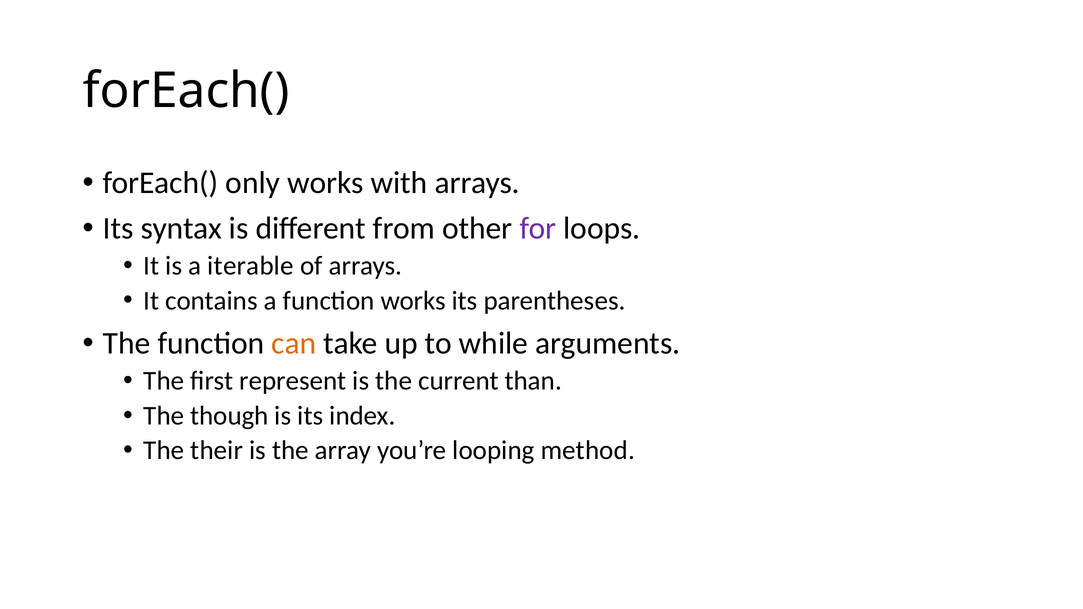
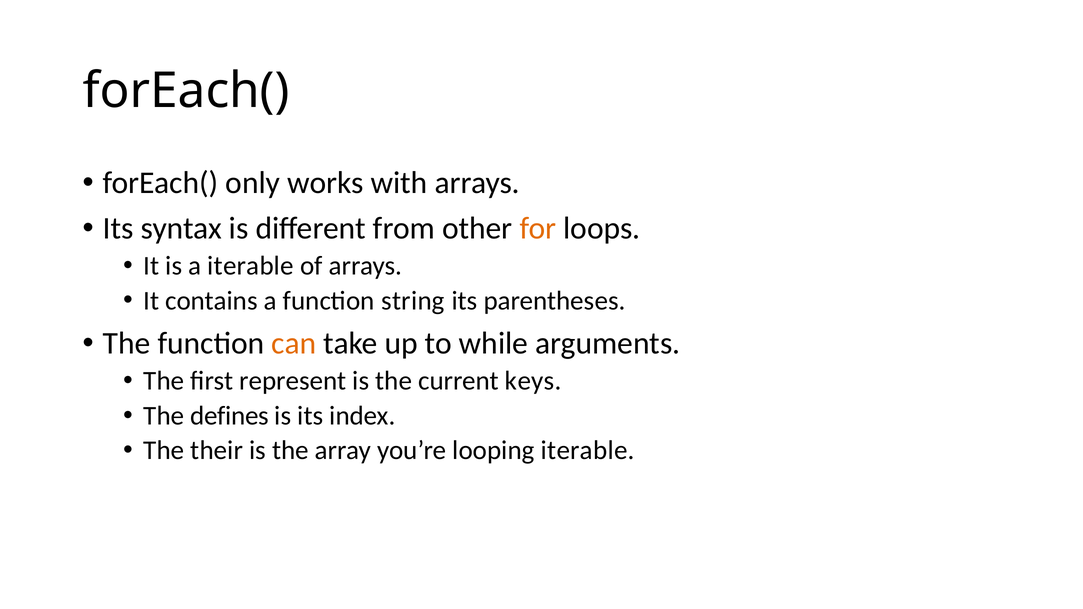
for colour: purple -> orange (538, 229)
function works: works -> string (413, 301)
than: than -> keys (533, 381)
though: though -> defines (230, 416)
looping method: method -> iterable (588, 451)
